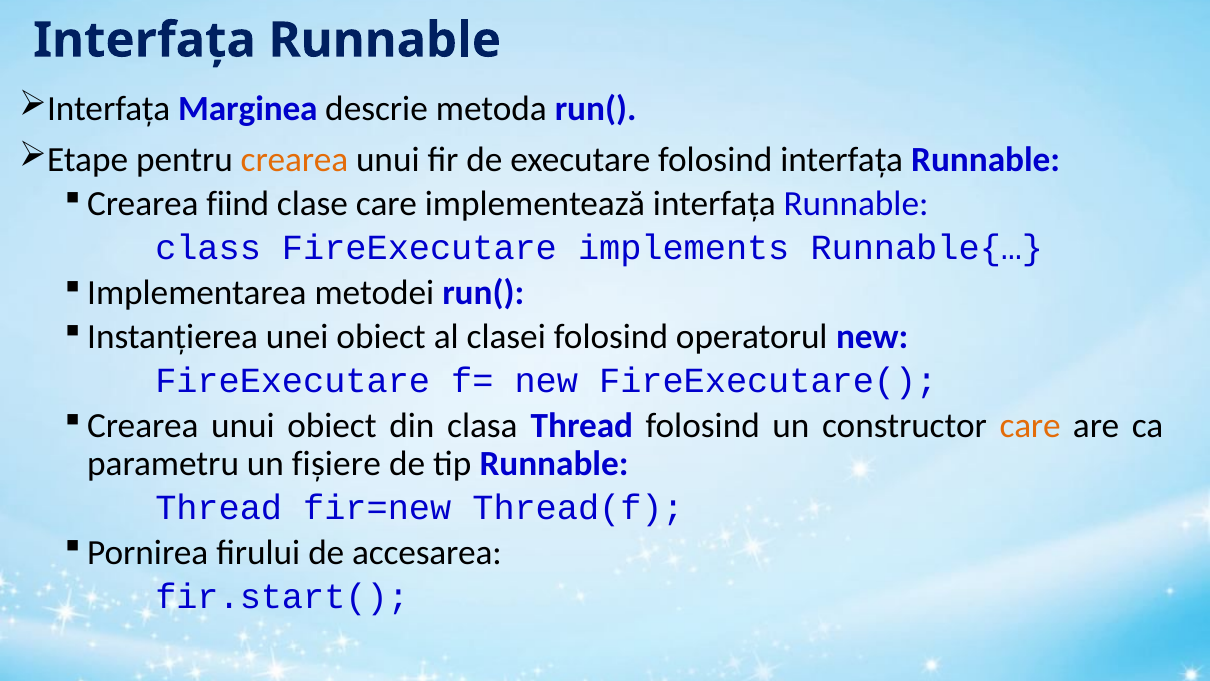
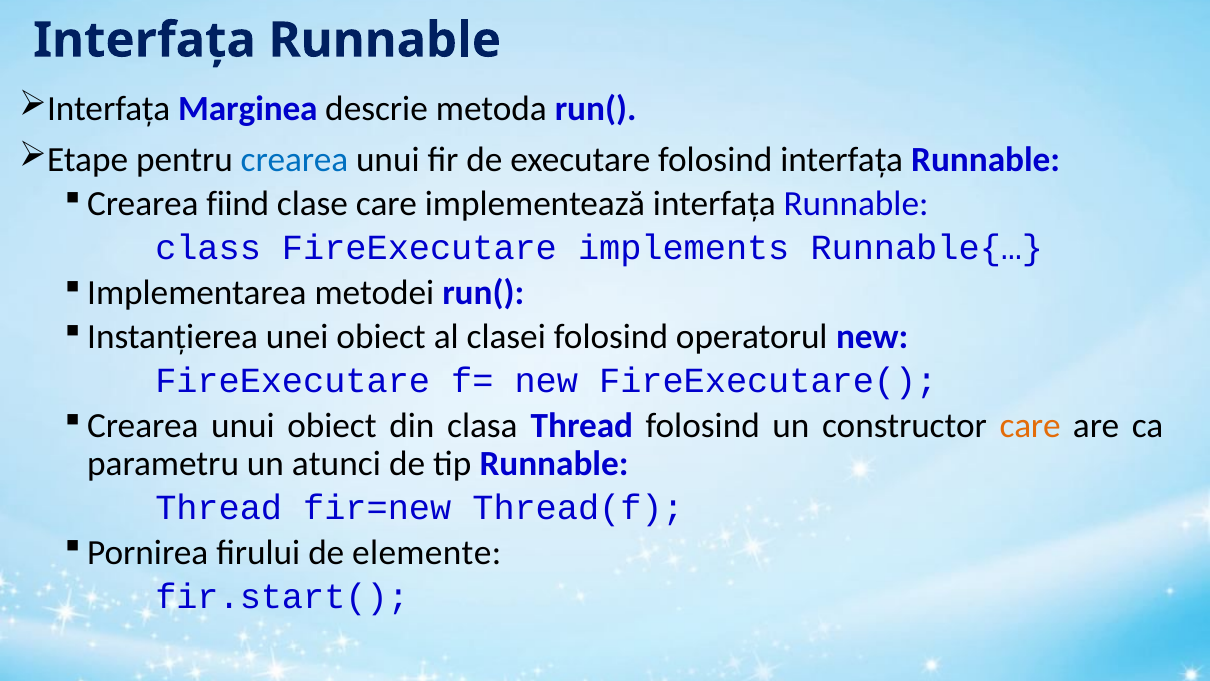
crearea colour: orange -> blue (295, 159)
fișiere: fișiere -> atunci (336, 463)
accesarea: accesarea -> elemente (427, 552)
